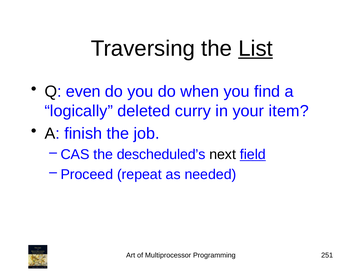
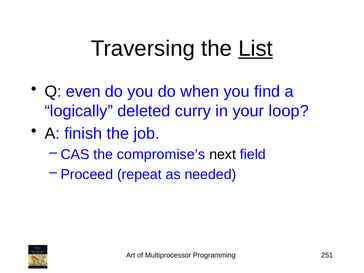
item: item -> loop (289, 111)
descheduled’s: descheduled’s -> compromise’s (161, 154)
field underline: present -> none (253, 154)
